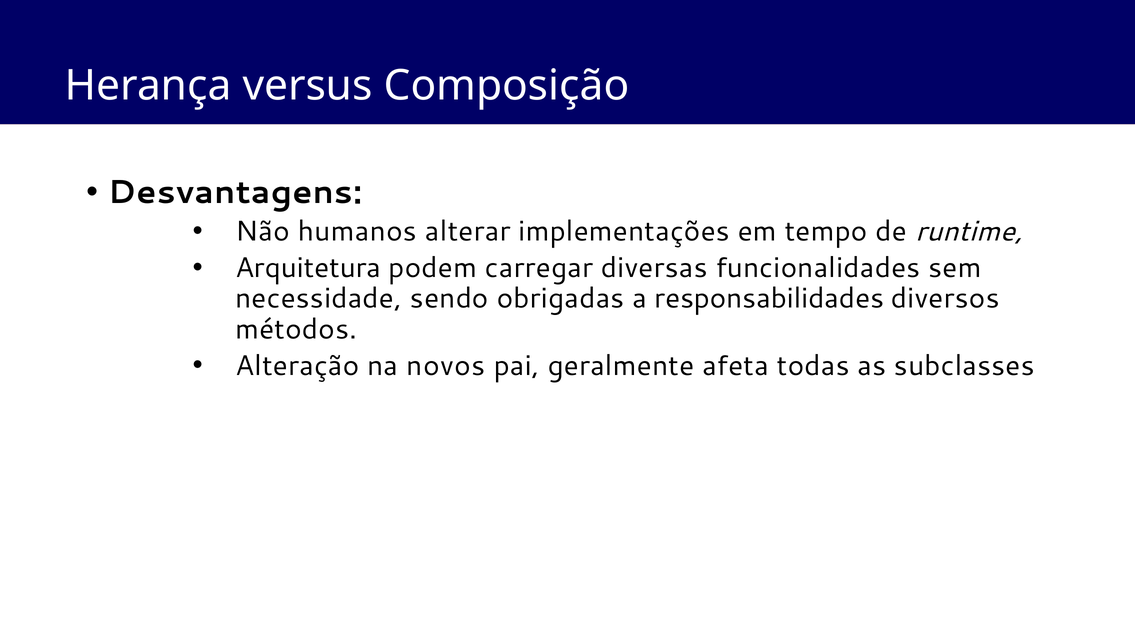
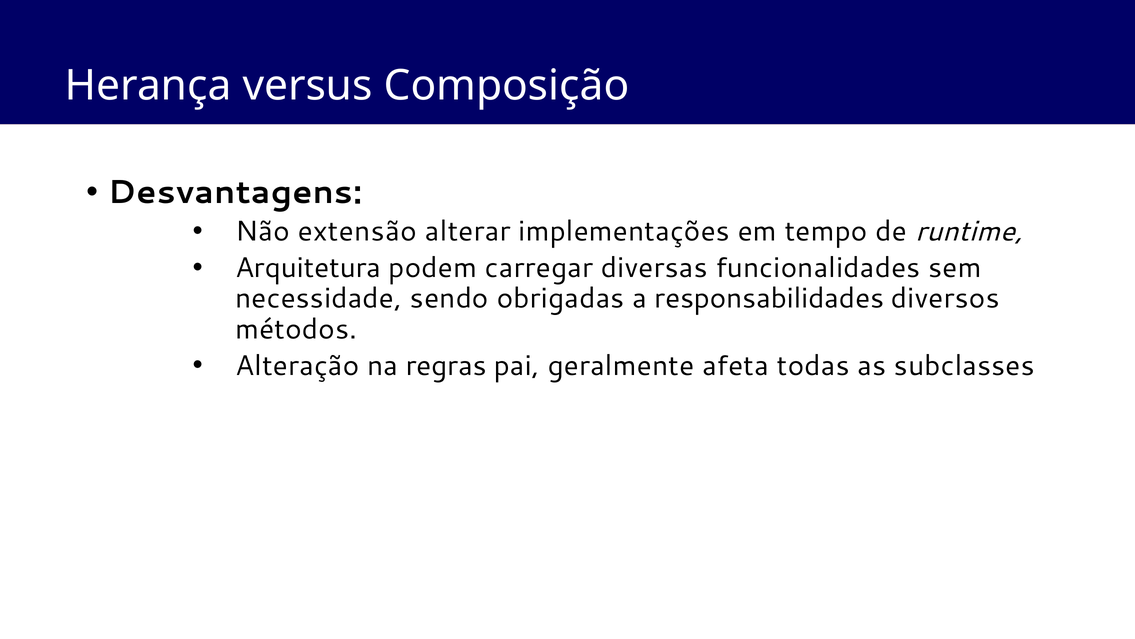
humanos: humanos -> extensão (357, 231)
novos: novos -> regras (446, 365)
